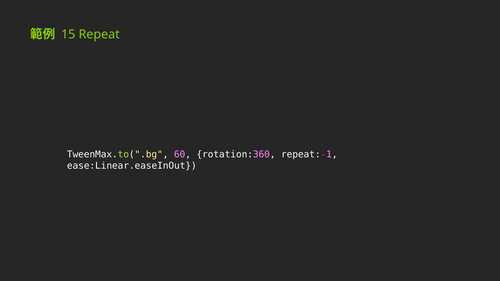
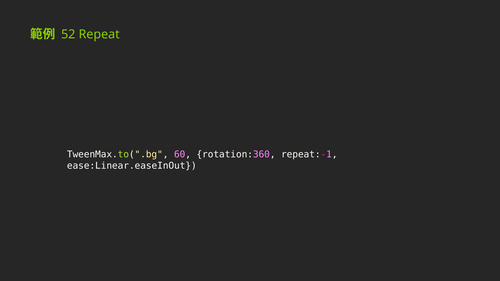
15: 15 -> 52 (68, 34)
